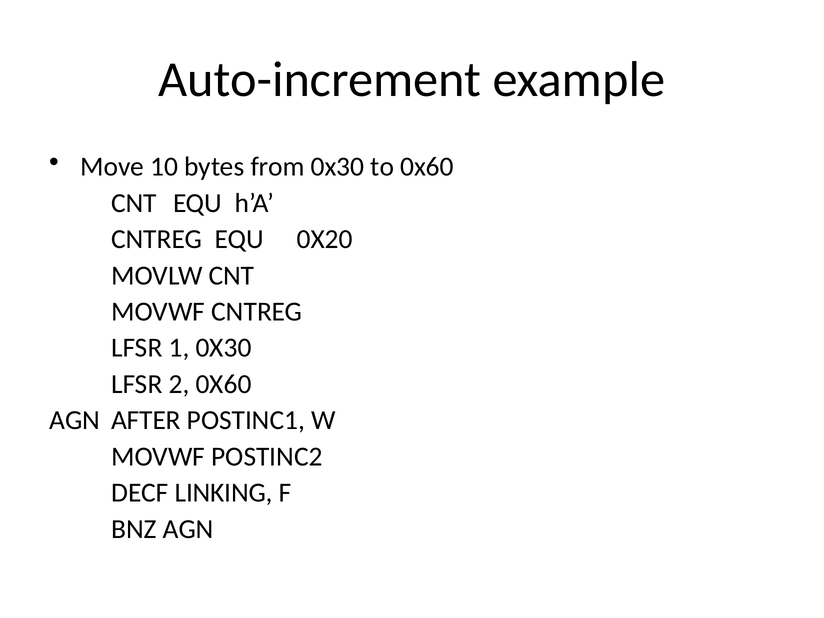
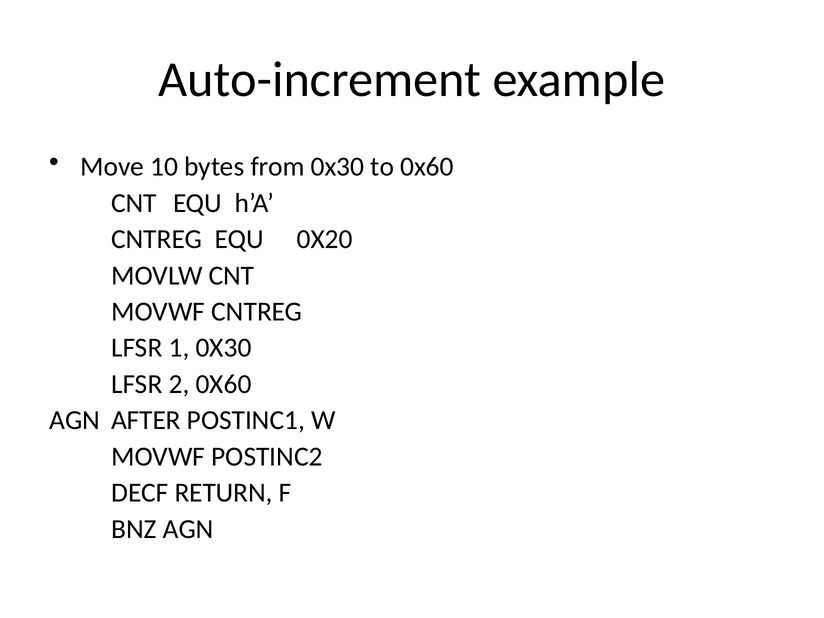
LINKING: LINKING -> RETURN (224, 493)
